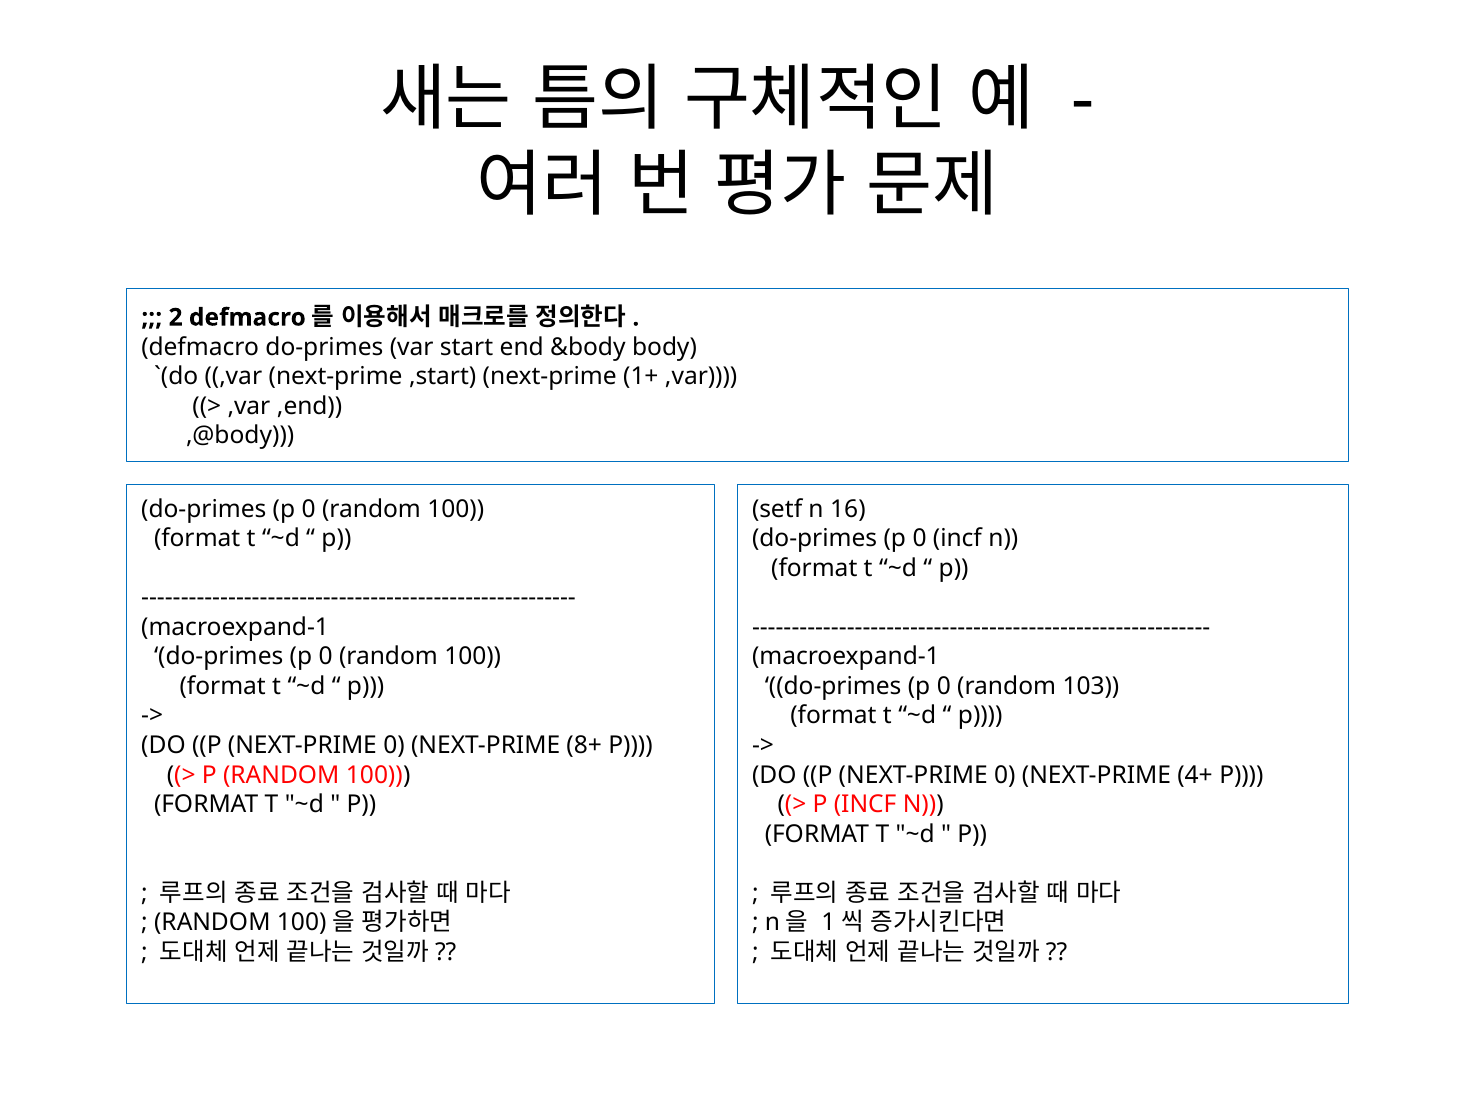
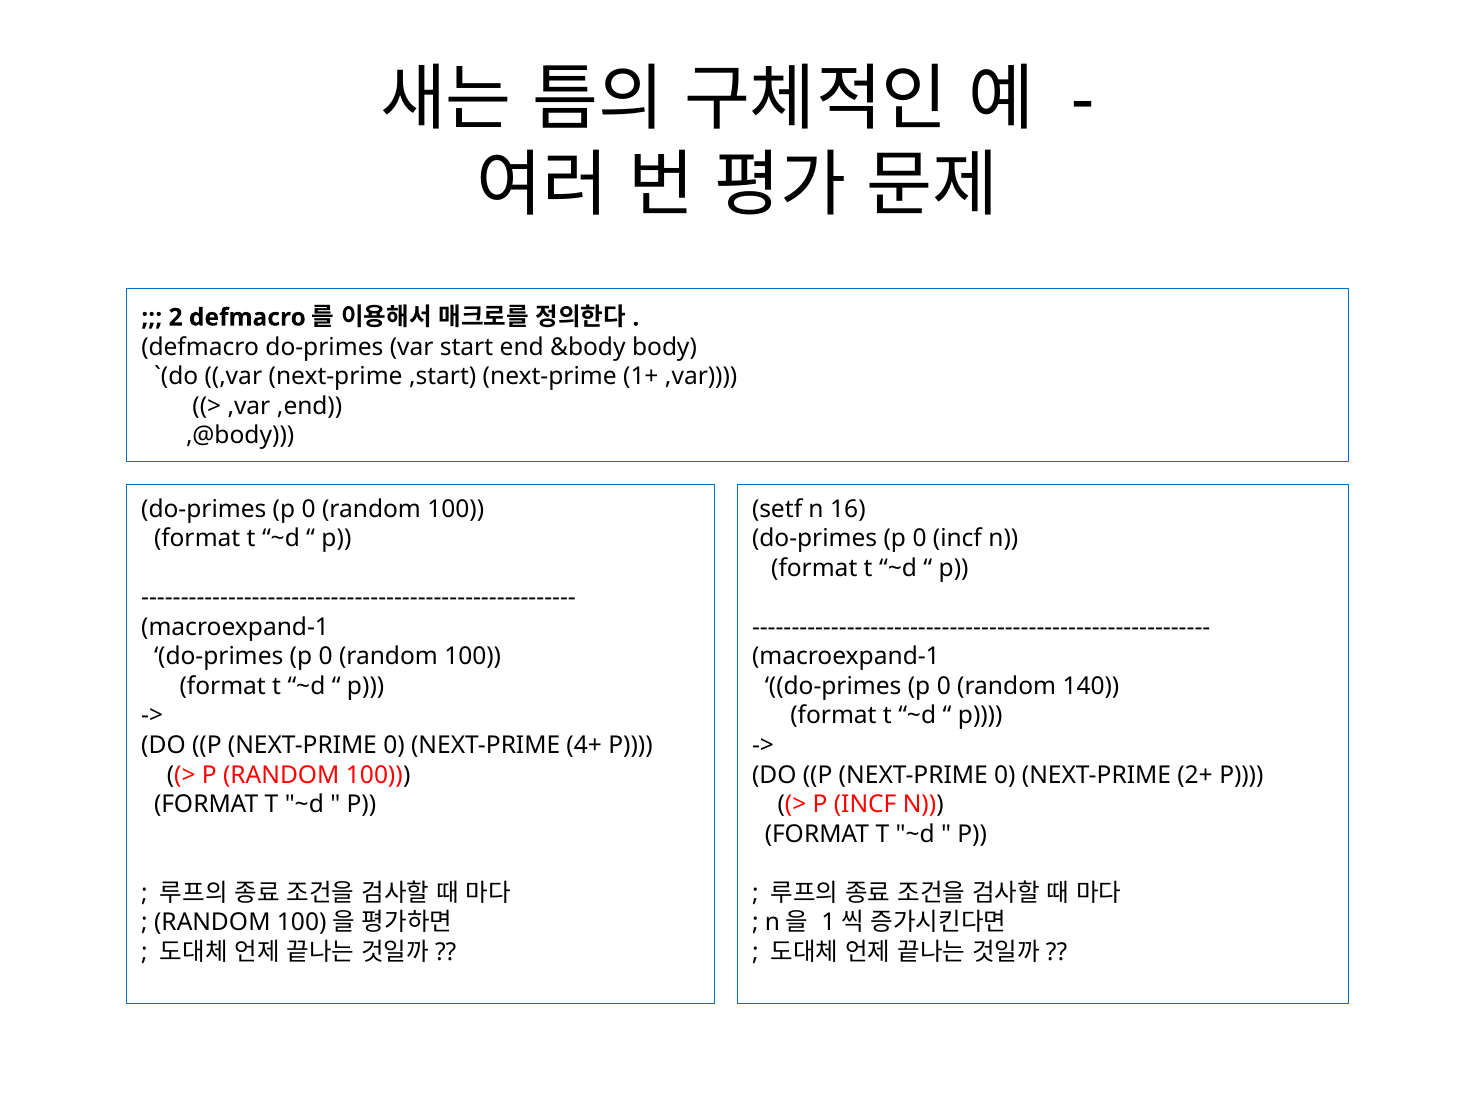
103: 103 -> 140 (1091, 686)
8+: 8+ -> 4+ (584, 745)
4+: 4+ -> 2+ (1195, 774)
